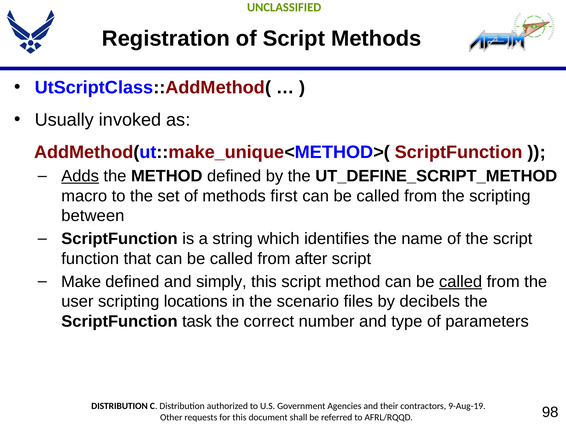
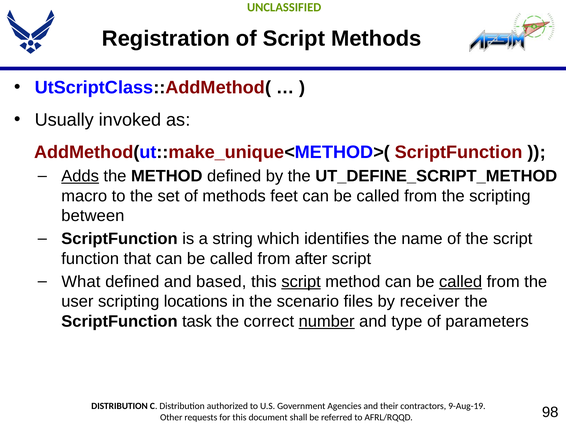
first: first -> feet (284, 196)
Make: Make -> What (81, 282)
simply: simply -> based (221, 282)
script underline: none -> present (301, 282)
decibels: decibels -> receiver (430, 302)
number underline: none -> present (327, 322)
